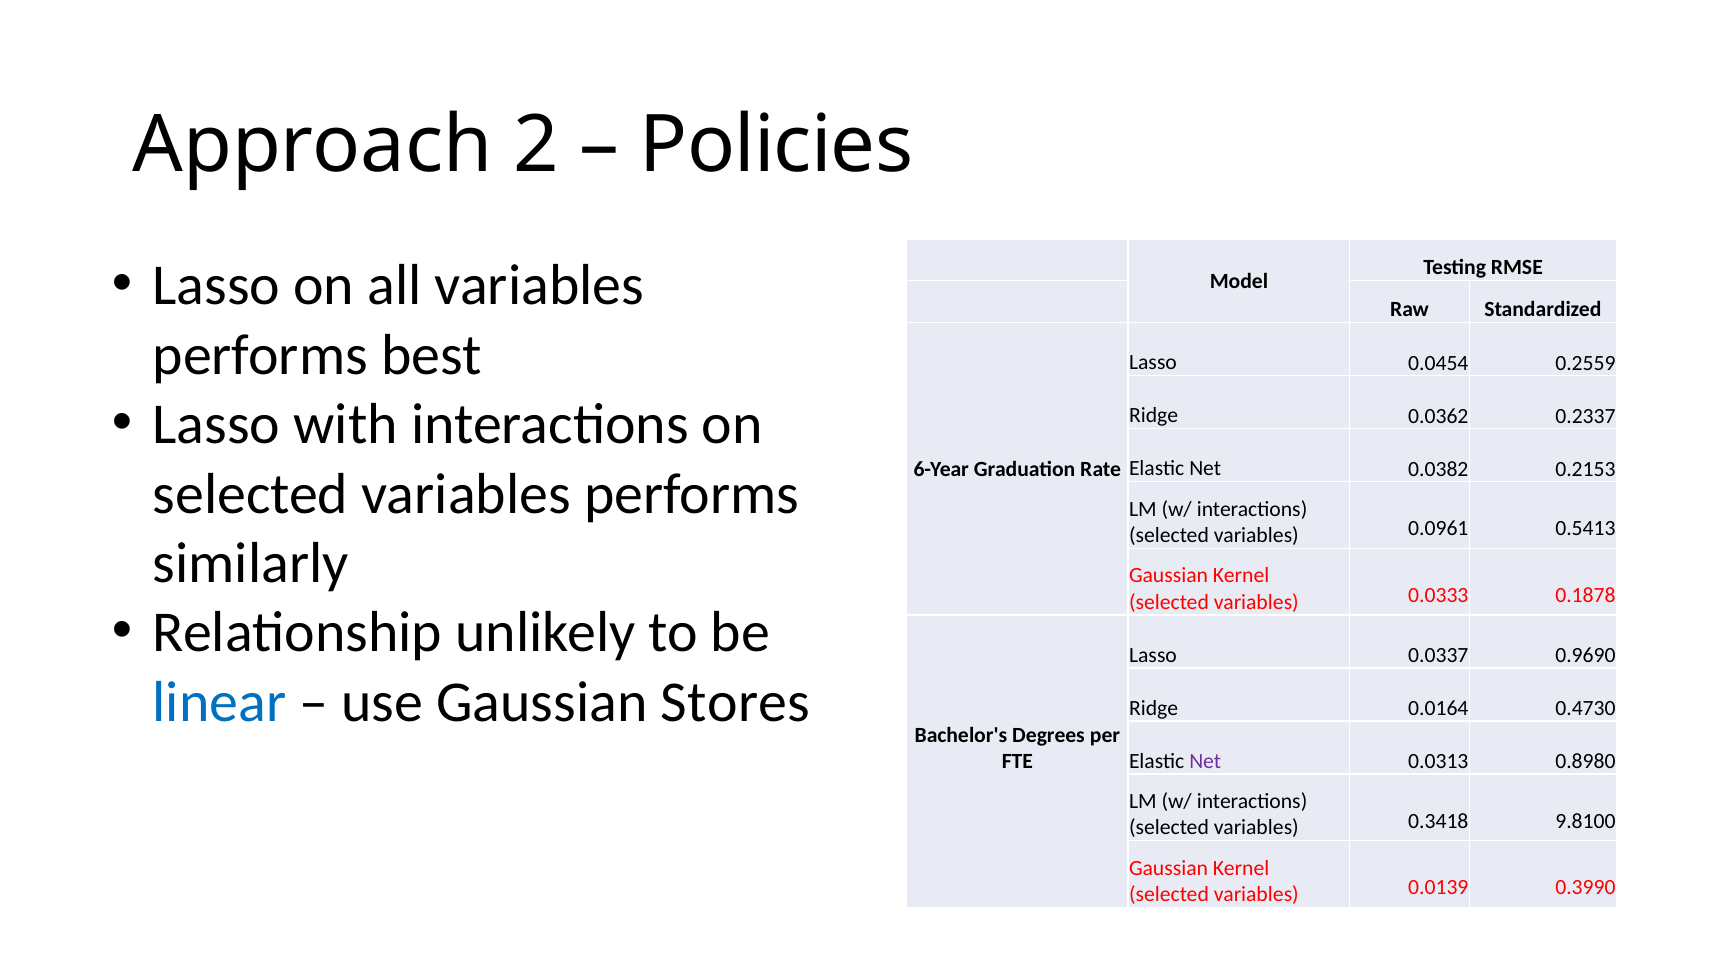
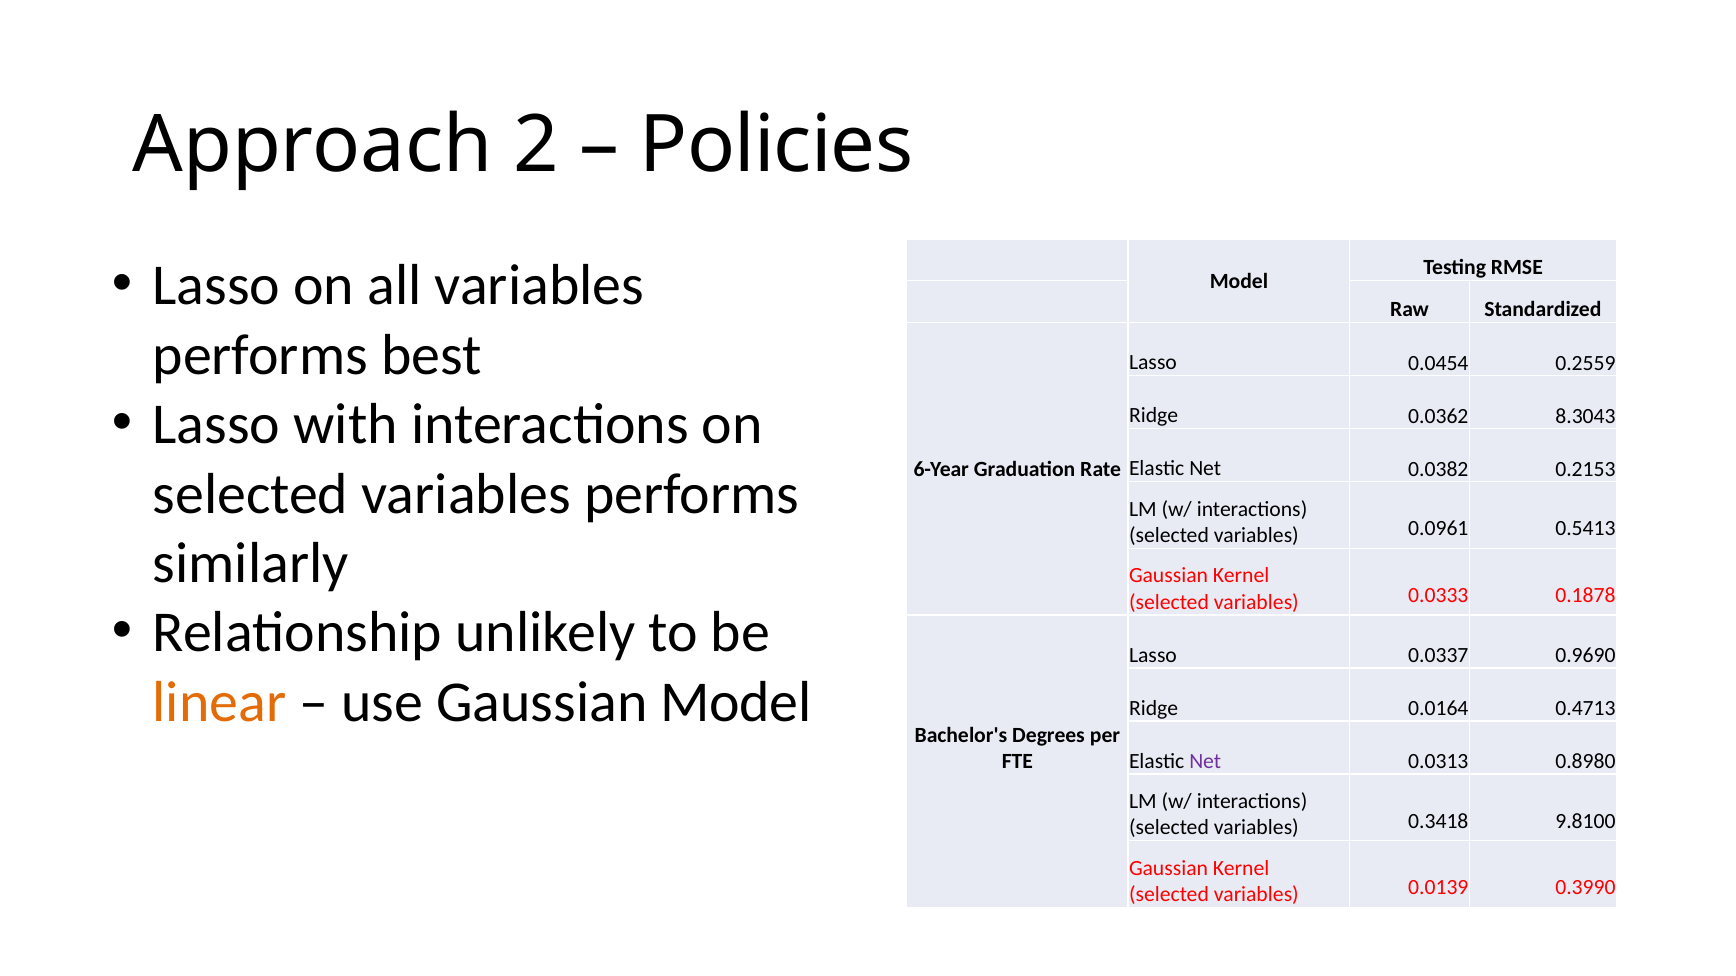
0.2337: 0.2337 -> 8.3043 (1586, 417)
linear colour: blue -> orange (219, 703)
Gaussian Stores: Stores -> Model (736, 703)
0.4730: 0.4730 -> 0.4713 (1586, 709)
